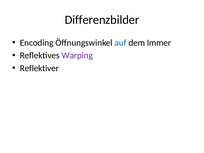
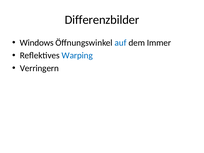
Encoding: Encoding -> Windows (37, 43)
Warping colour: purple -> blue (77, 55)
Reflektiver: Reflektiver -> Verringern (39, 68)
